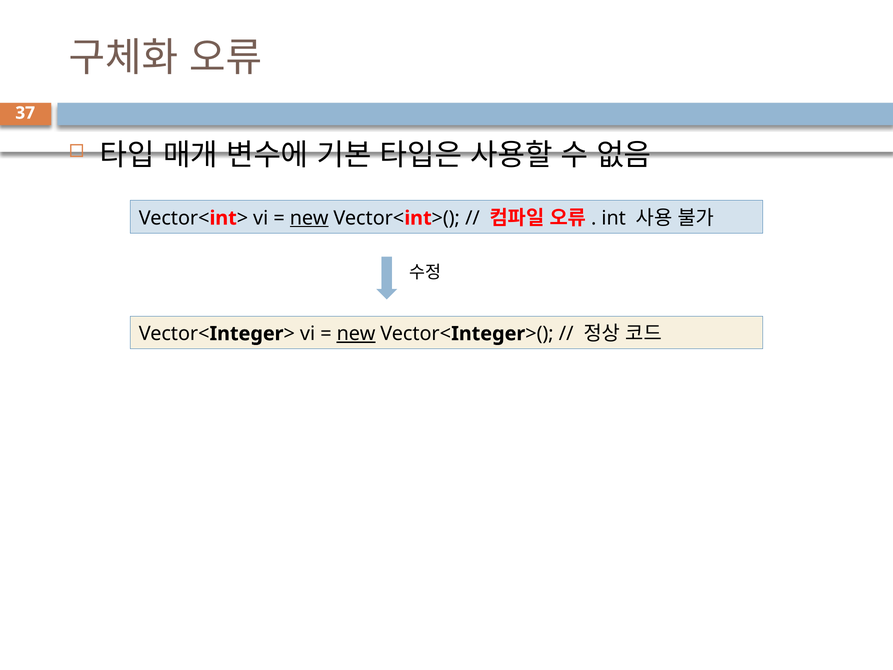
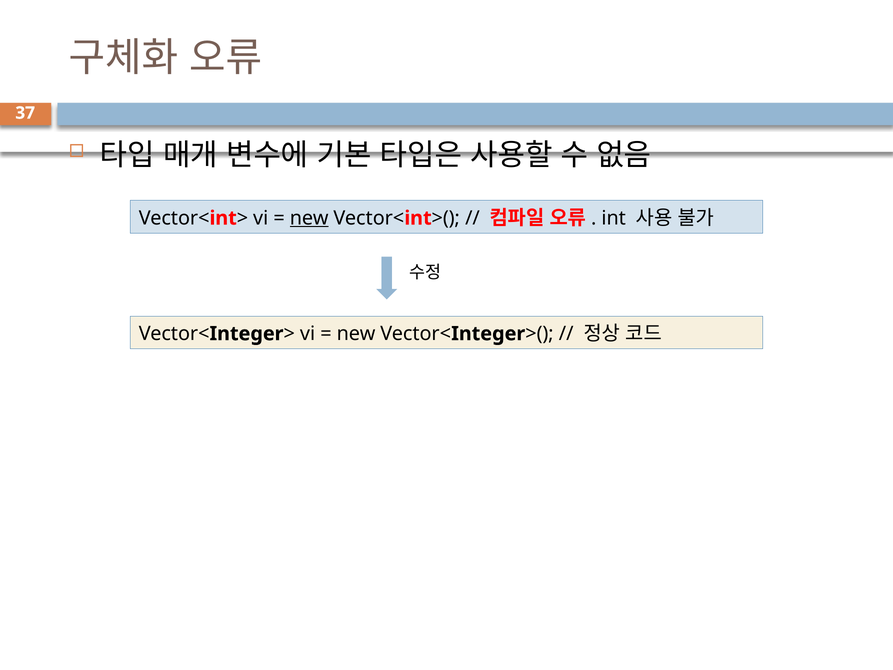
new underline: present -> none (356, 334)
